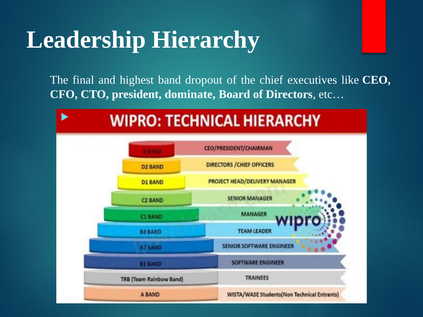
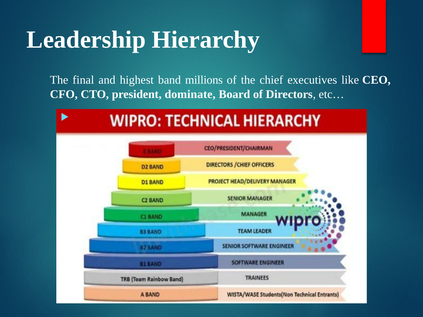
dropout: dropout -> millions (204, 80)
